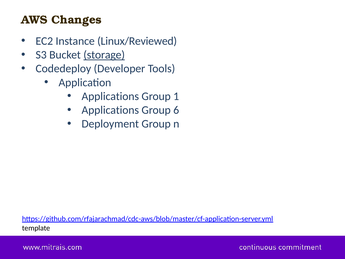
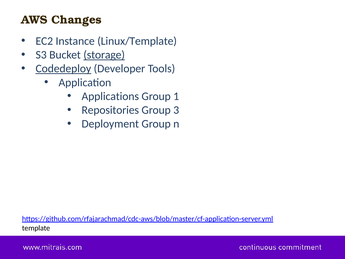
Linux/Reviewed: Linux/Reviewed -> Linux/Template (137, 41)
Codedeploy underline: none -> present (63, 69)
Applications: Applications -> Repositories (110, 110)
6: 6 -> 3 (176, 110)
